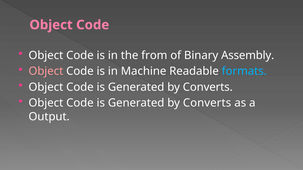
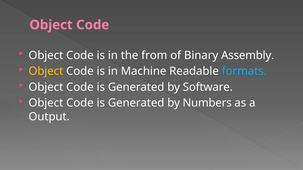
Object colour: pink -> yellow (46, 71)
Converts: Converts -> Software (208, 87)
Converts: Converts -> Numbers (207, 103)
